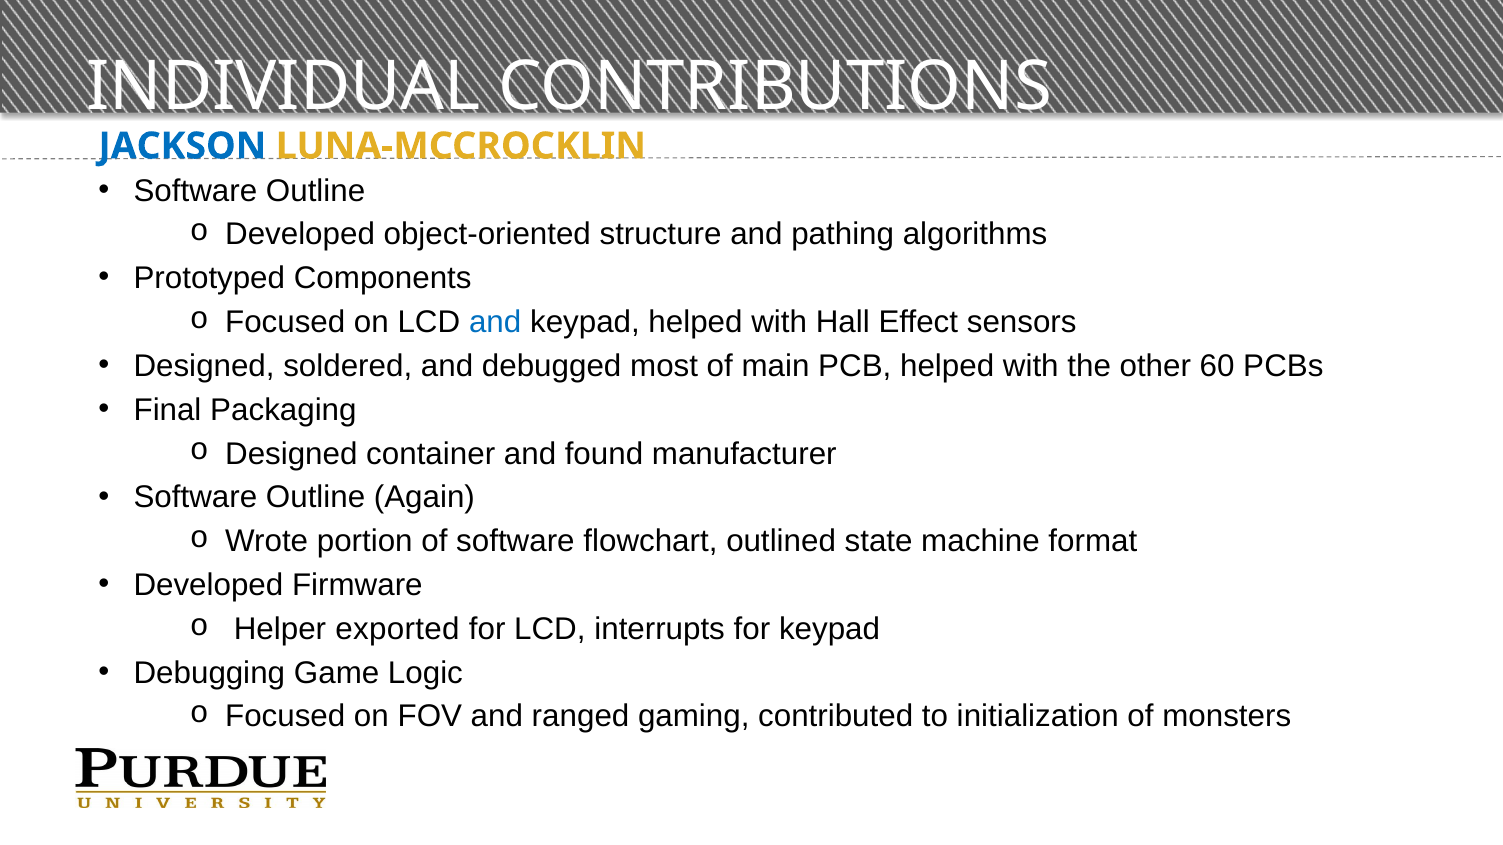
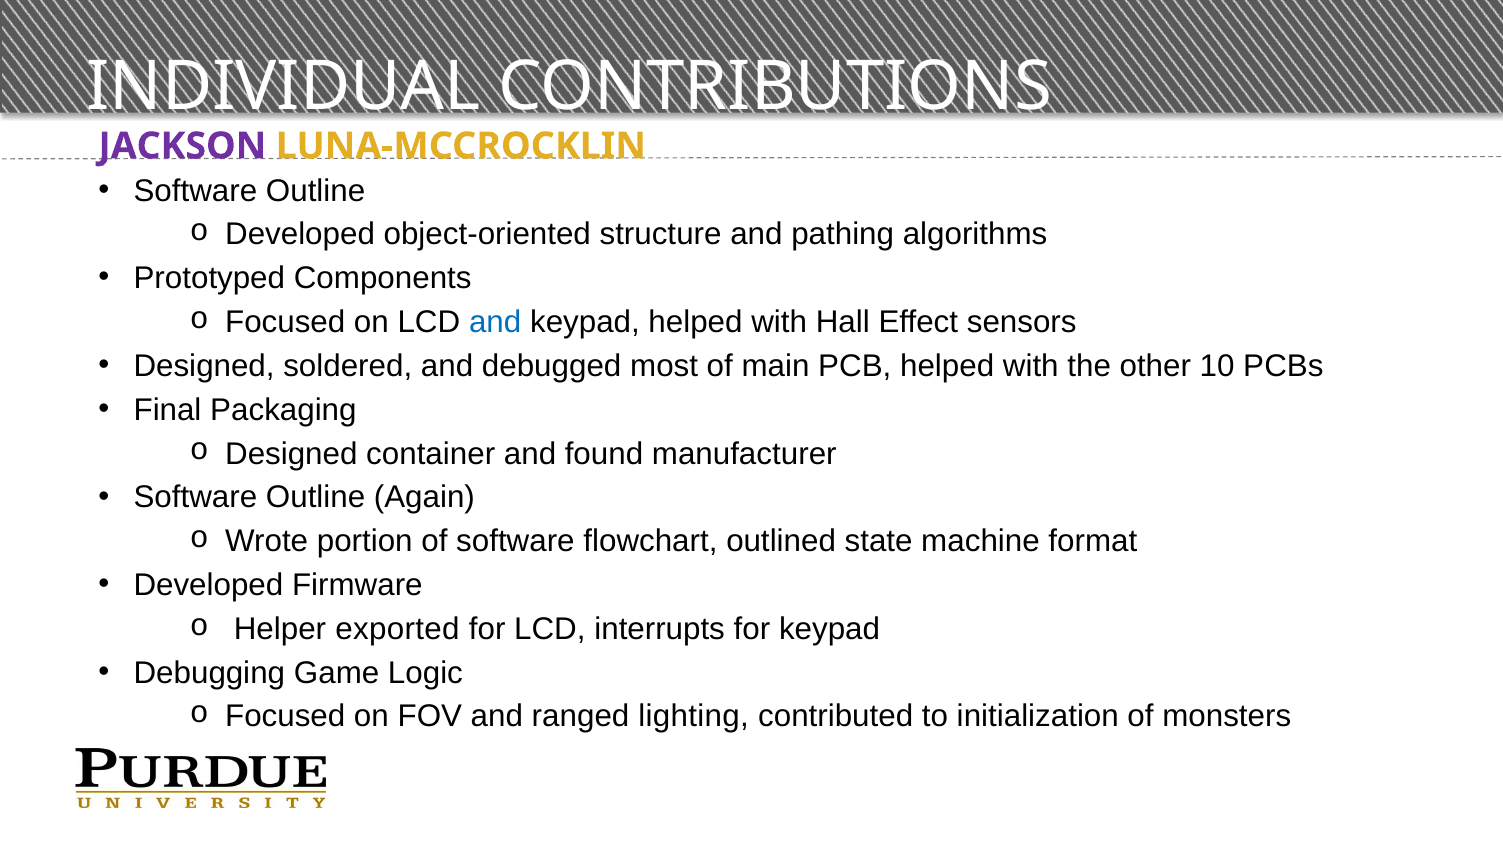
JACKSON colour: blue -> purple (182, 146)
60: 60 -> 10 (1217, 366)
gaming: gaming -> lighting (694, 717)
